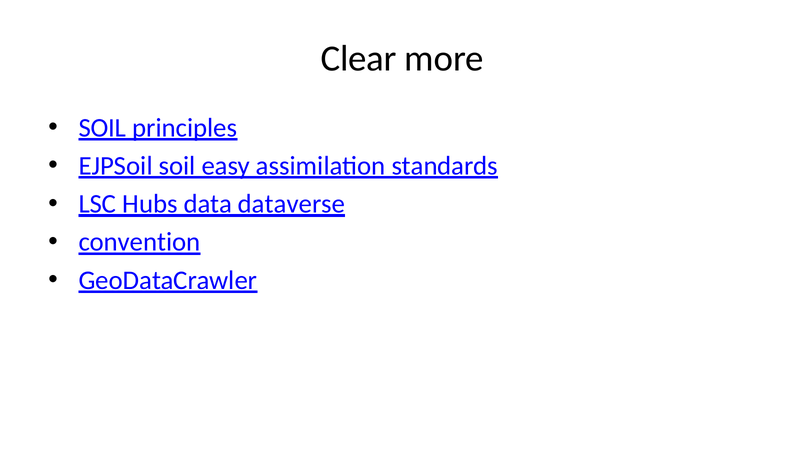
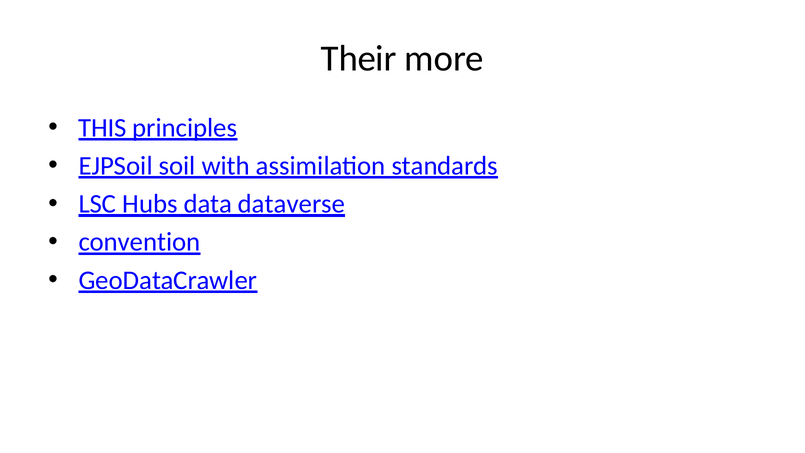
Clear: Clear -> Their (359, 58)
SOIL: SOIL -> THIS (102, 128)
easy: easy -> with (226, 166)
